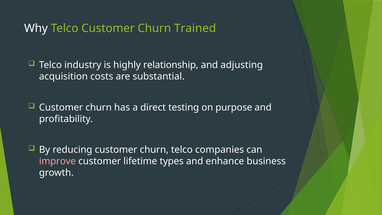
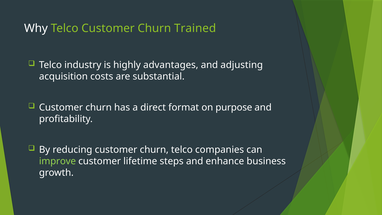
relationship: relationship -> advantages (171, 65)
testing: testing -> format (184, 107)
improve colour: pink -> light green (57, 161)
types: types -> steps (172, 161)
